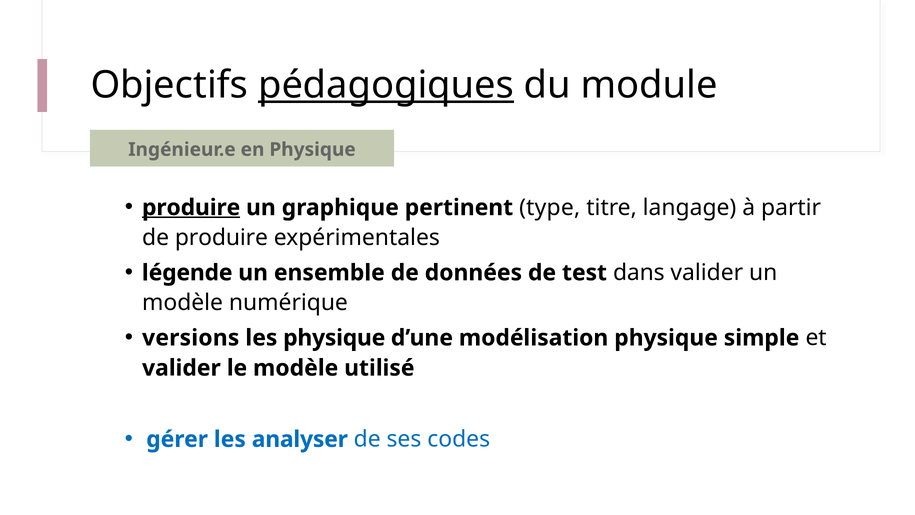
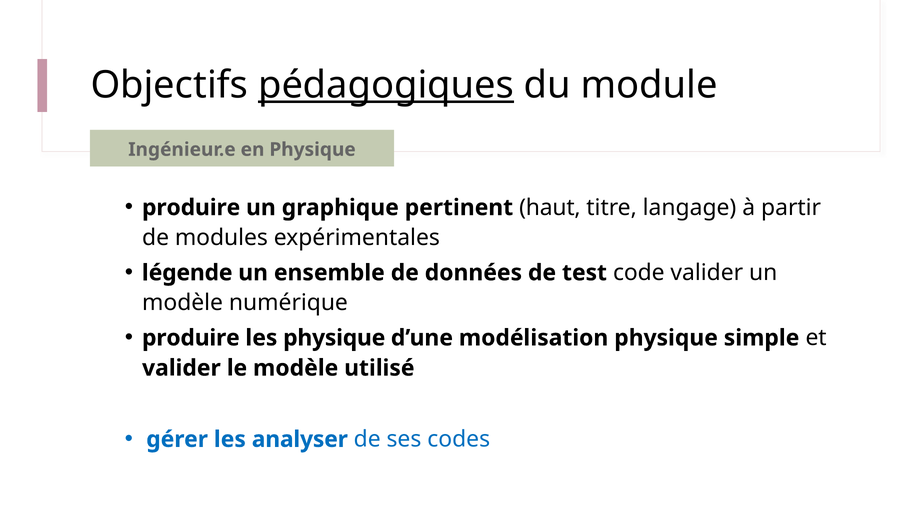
produire underline: present -> none (191, 207)
type: type -> haut (550, 207)
de produire: produire -> modules (221, 238)
dans: dans -> code (639, 273)
versions: versions -> produire (191, 338)
